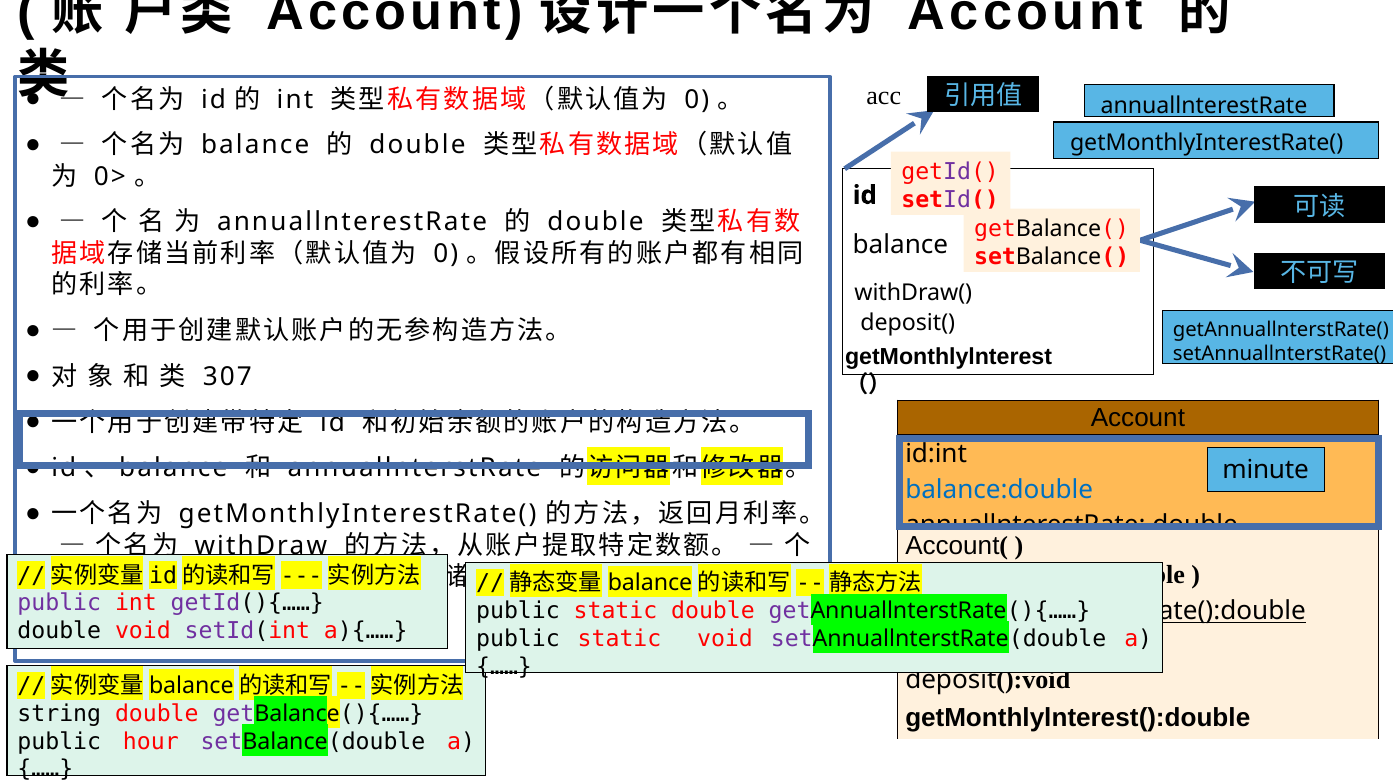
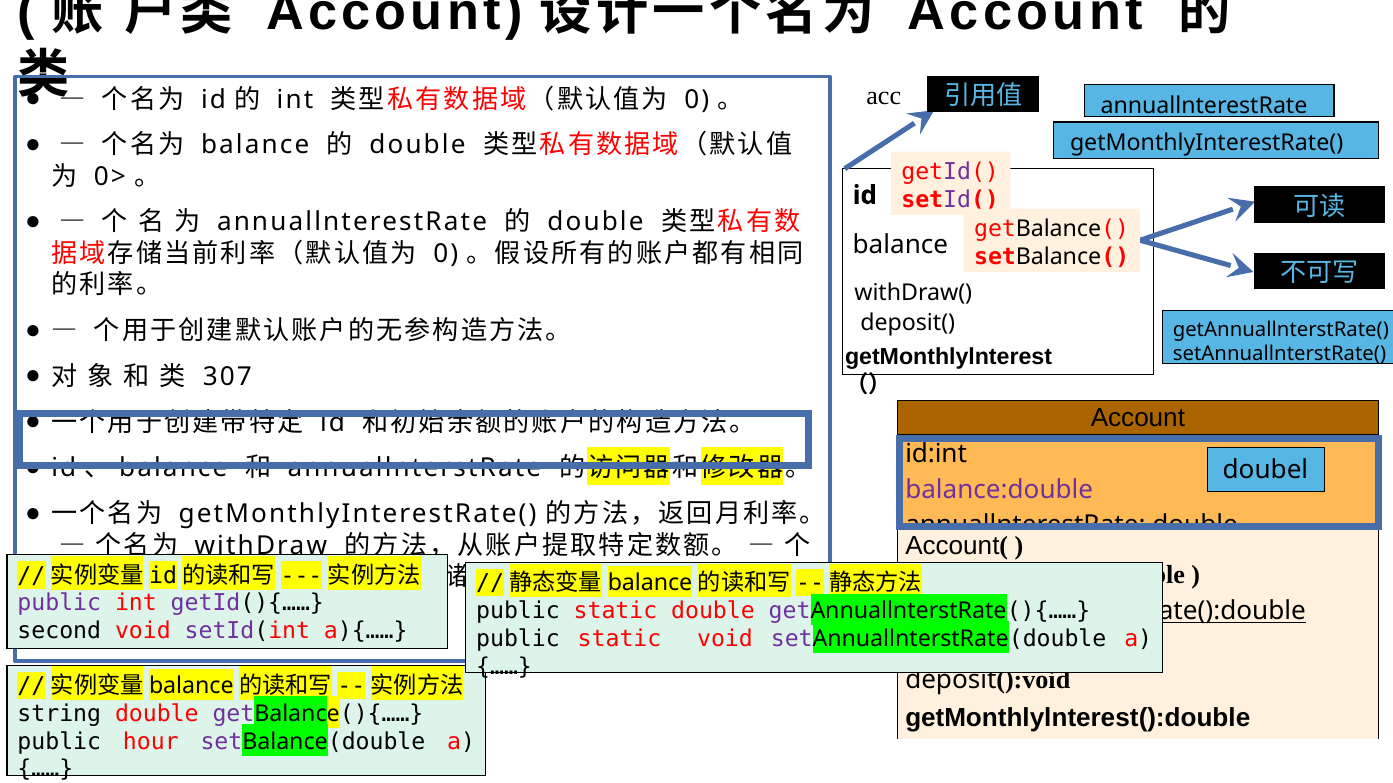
minute: minute -> doubel (1265, 471)
balance:double colour: blue -> purple (999, 490)
double: double -> second (59, 632)
